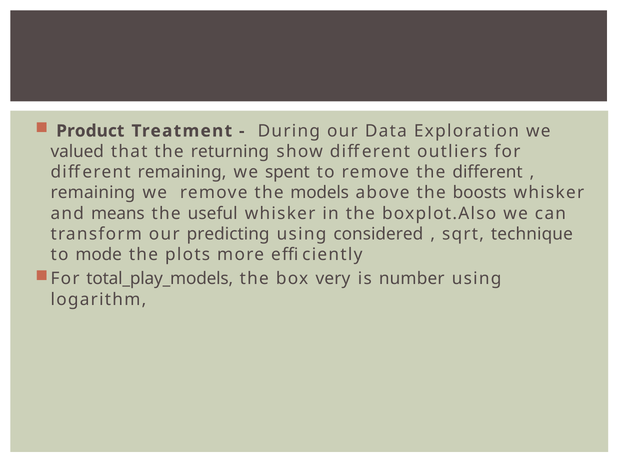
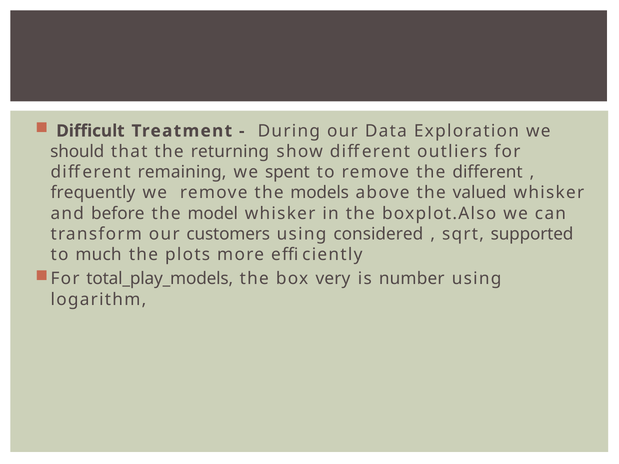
Product: Product -> Difficult (90, 131)
valued: valued -> should (77, 152)
remaining: remaining -> frequently (93, 193)
boosts: boosts -> valued (480, 193)
means: means -> before (118, 214)
useful: useful -> model (213, 214)
predicting: predicting -> customers (228, 234)
technique: technique -> supported (532, 234)
mode: mode -> much (99, 255)
